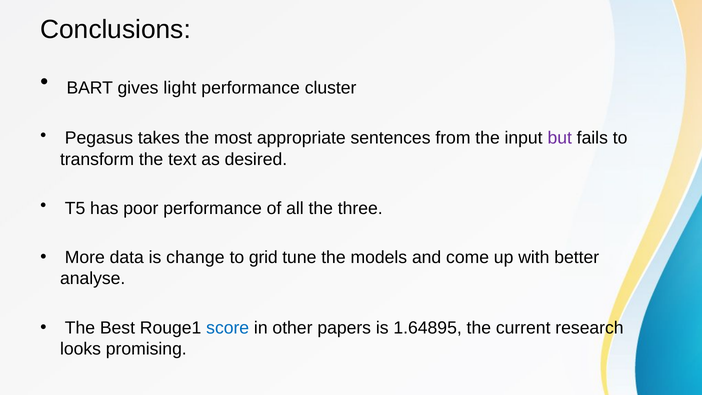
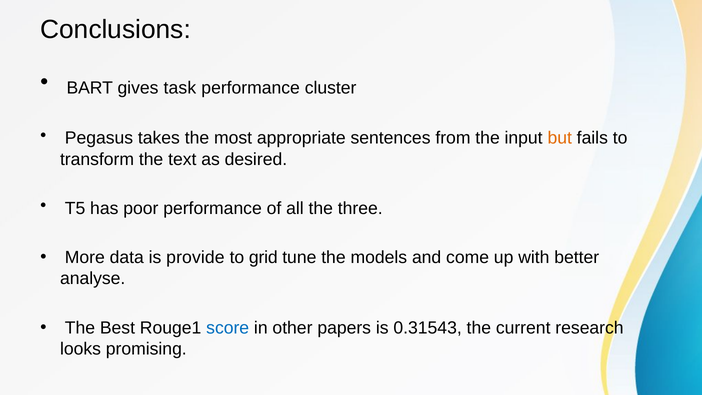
light: light -> task (180, 88)
but colour: purple -> orange (560, 138)
change: change -> provide (195, 257)
1.64895: 1.64895 -> 0.31543 (428, 328)
